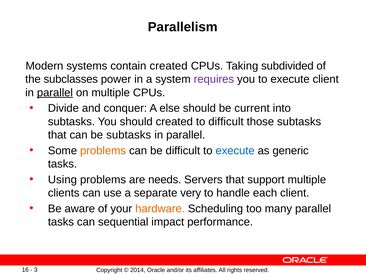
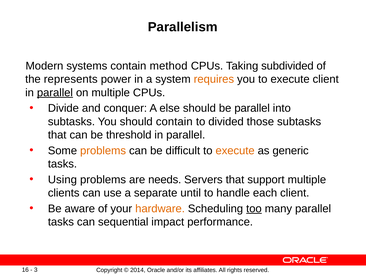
contain created: created -> method (169, 66)
subclasses: subclasses -> represents (71, 79)
requires colour: purple -> orange (214, 79)
be current: current -> parallel (252, 108)
should created: created -> contain (174, 122)
to difficult: difficult -> divided (226, 122)
be subtasks: subtasks -> threshold (129, 135)
execute colour: blue -> orange (235, 151)
very: very -> until (191, 193)
too underline: none -> present (254, 209)
